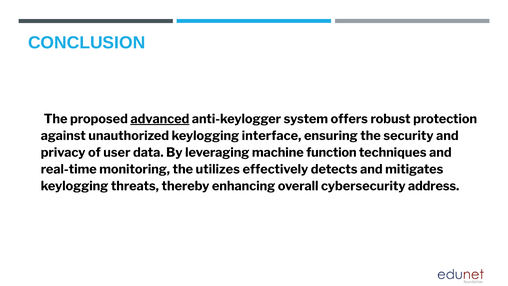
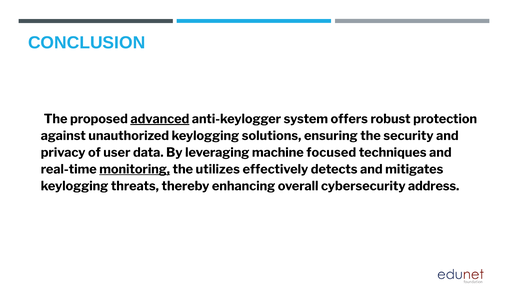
interface: interface -> solutions (272, 136)
function: function -> focused (331, 152)
monitoring underline: none -> present (135, 169)
